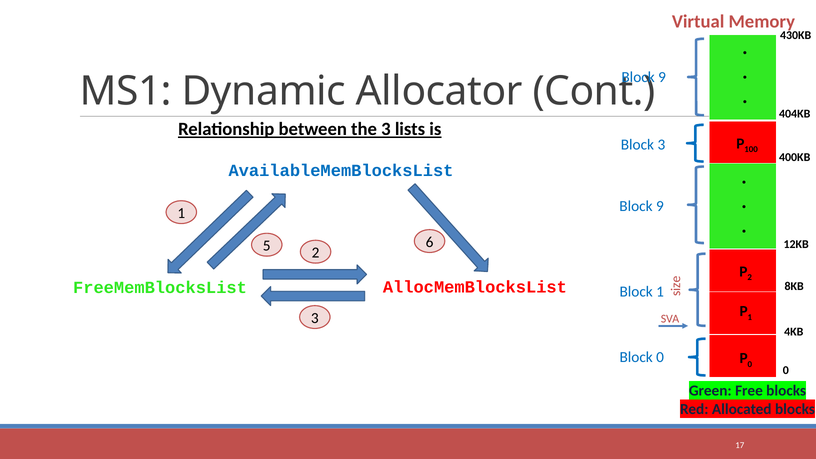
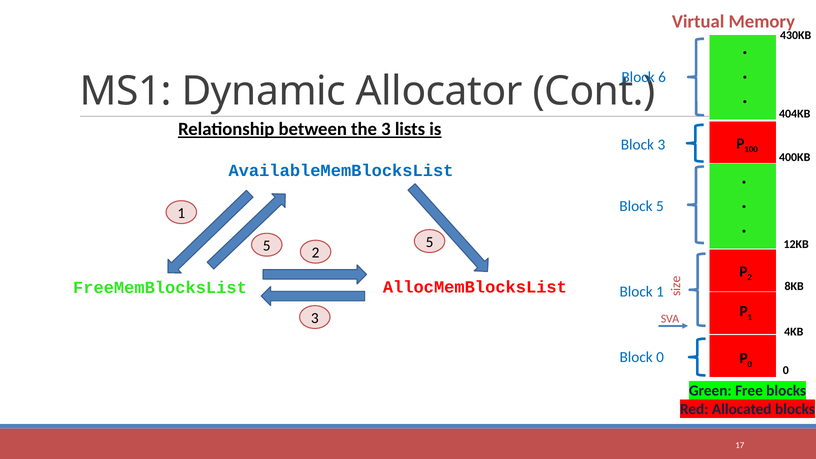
9: 9 -> 6 (662, 77)
9: 9 -> 5 (660, 206)
5 6: 6 -> 5 (430, 242)
